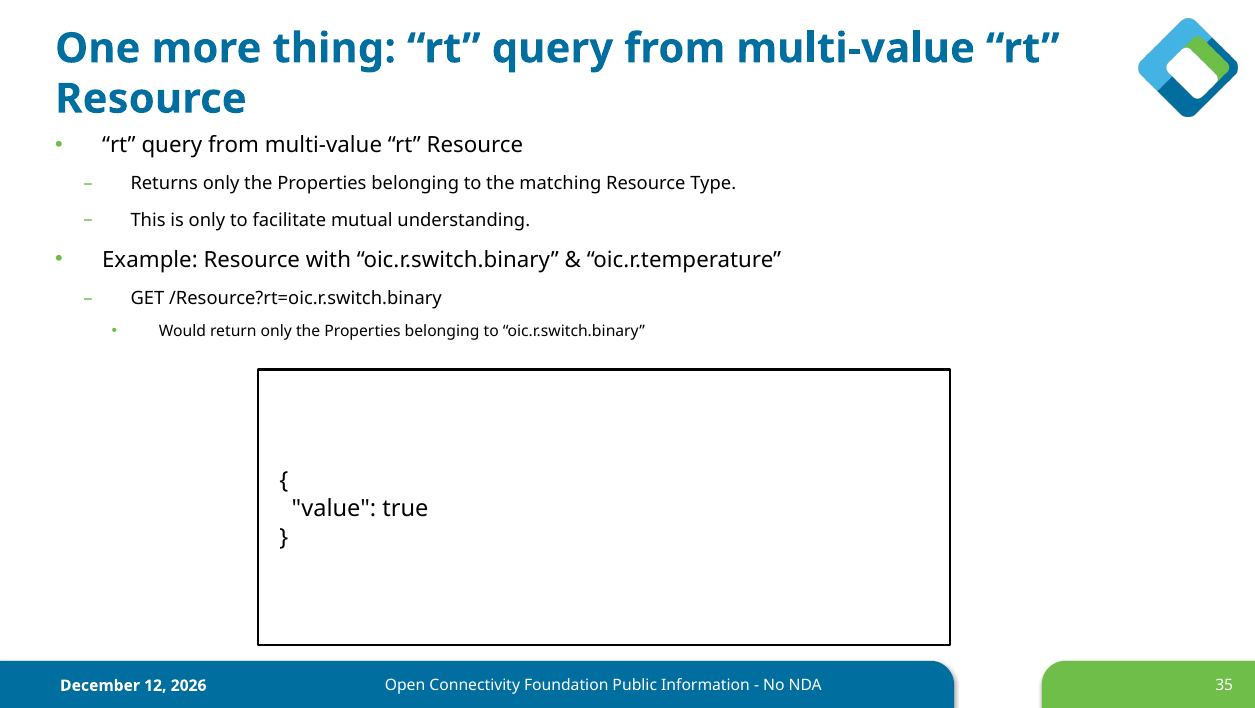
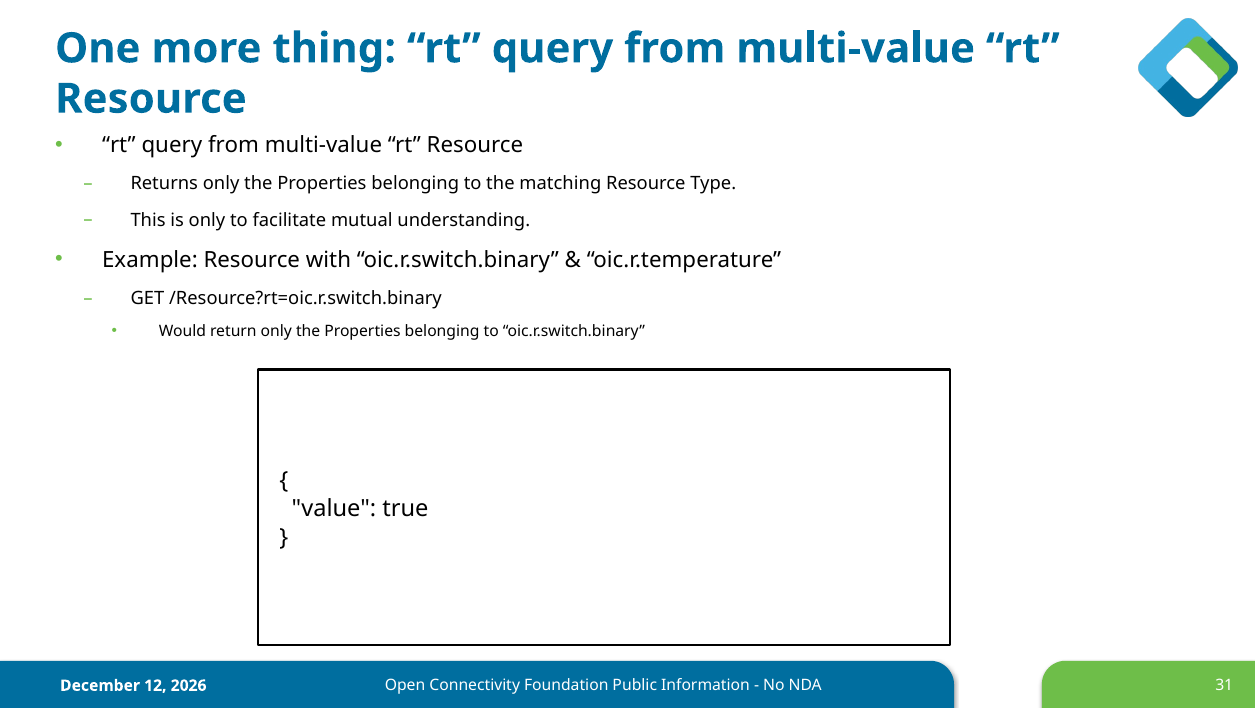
35: 35 -> 31 (1224, 685)
